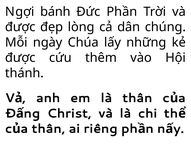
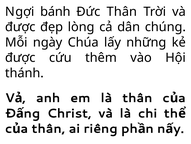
Đức Phần: Phần -> Thân (122, 12)
